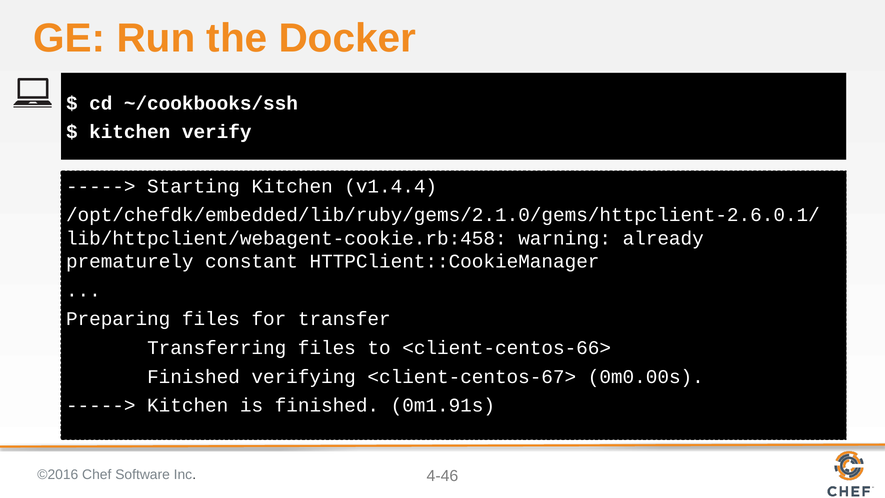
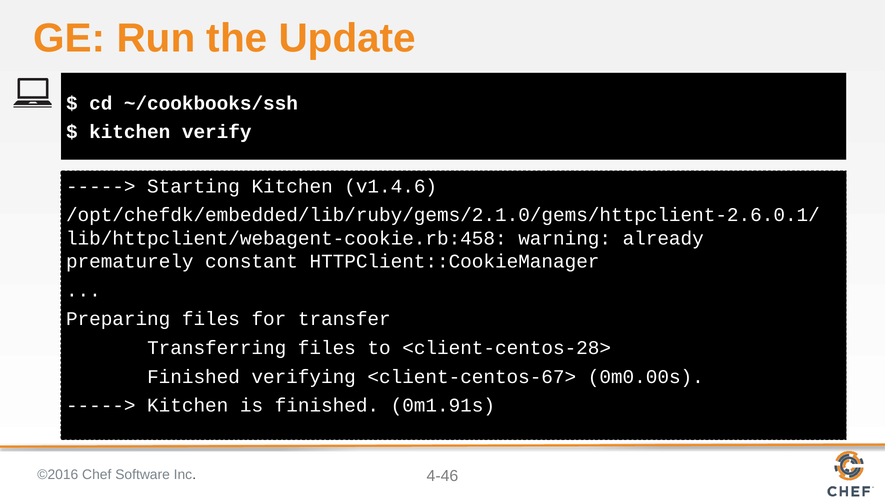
Docker: Docker -> Update (347, 38)
v1.4.4: v1.4.4 -> v1.4.6 (391, 186)
<client-centos-66>: <client-centos-66> -> <client-centos-28> (507, 348)
